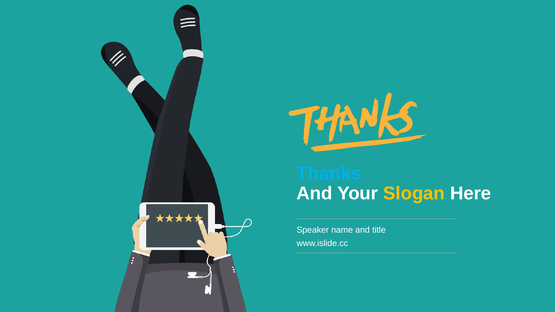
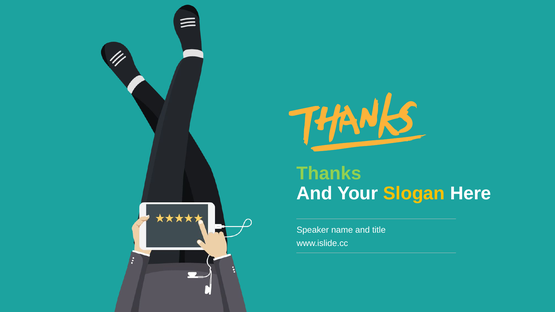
Thanks colour: light blue -> light green (329, 173)
